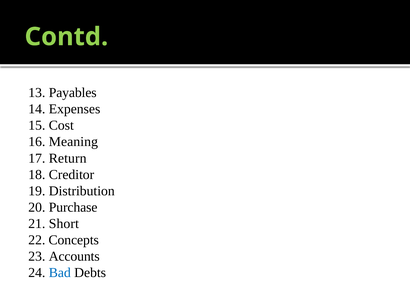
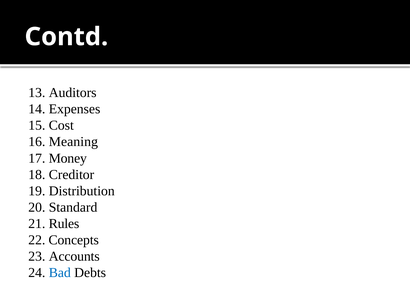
Contd colour: light green -> white (66, 37)
Payables: Payables -> Auditors (73, 93)
Return: Return -> Money (68, 158)
Purchase: Purchase -> Standard (73, 208)
Short: Short -> Rules (64, 224)
